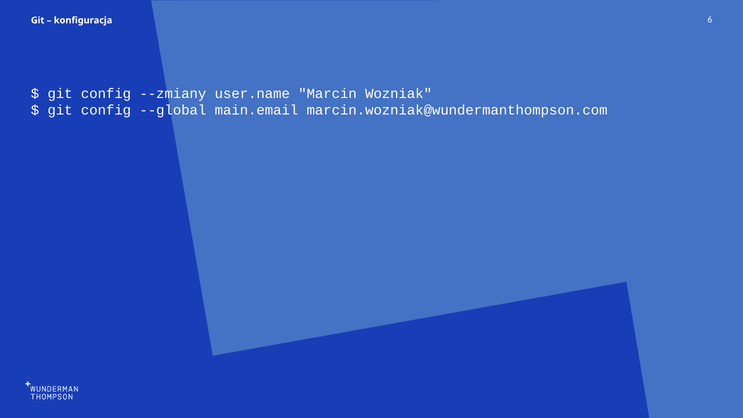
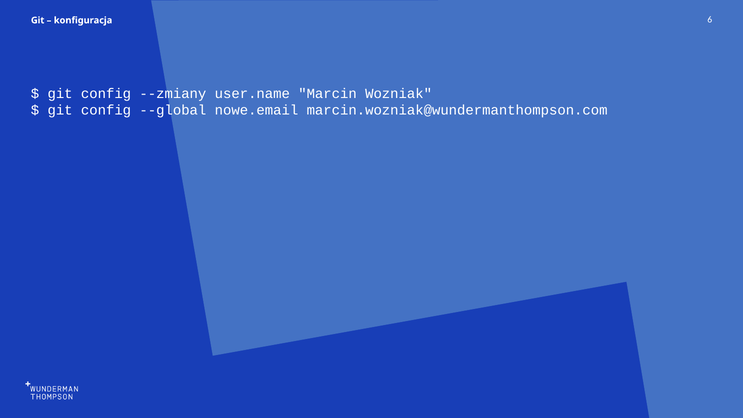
main.email: main.email -> nowe.email (256, 110)
